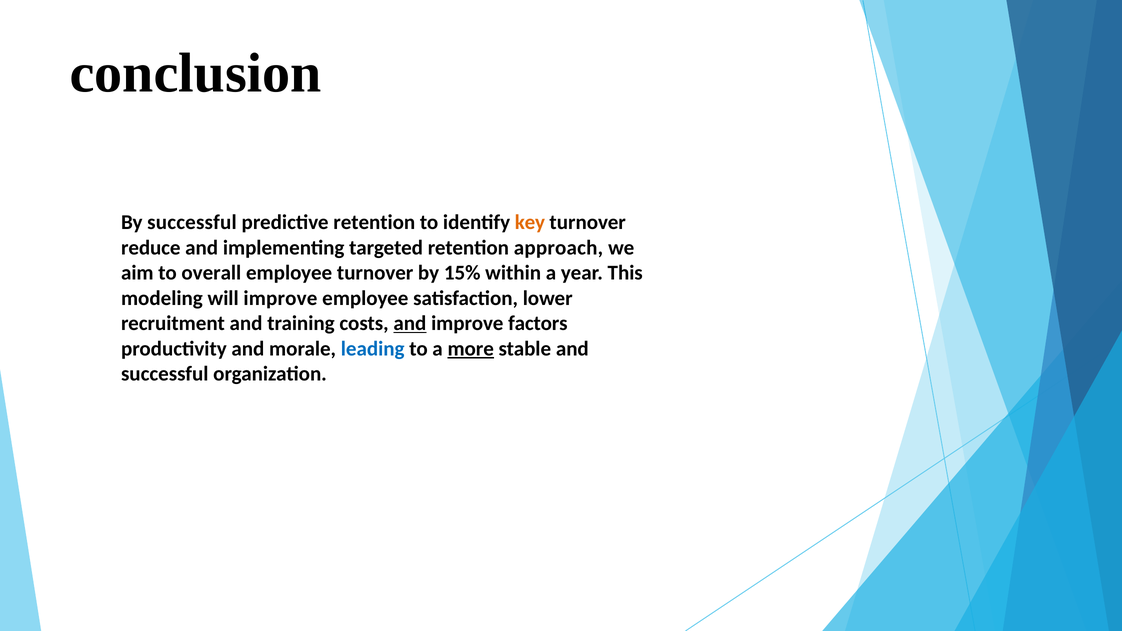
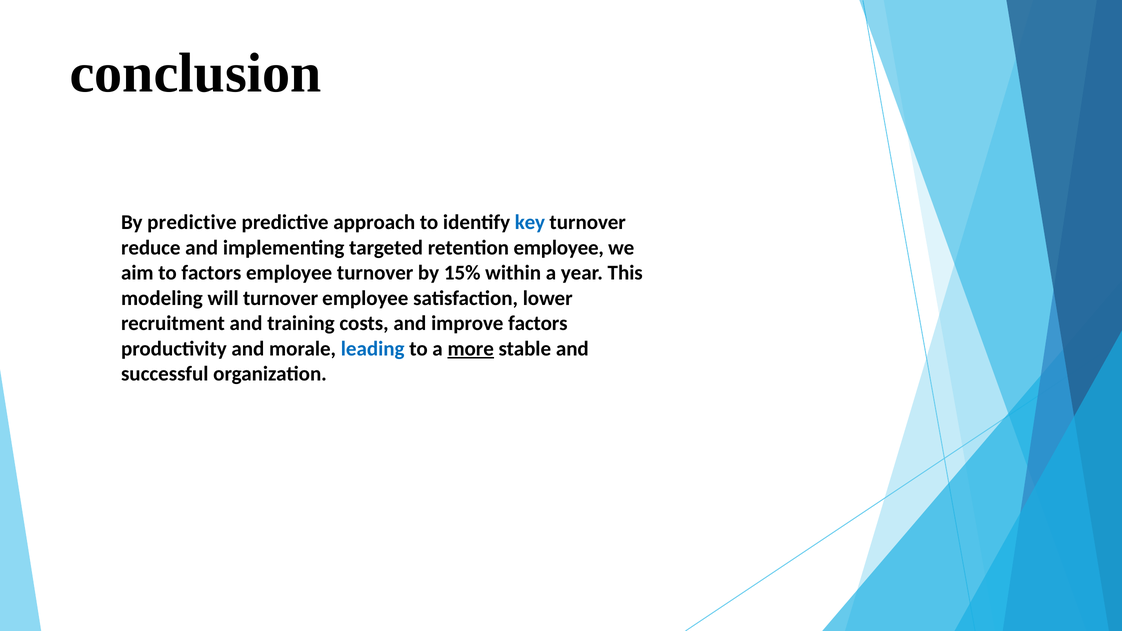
By successful: successful -> predictive (192, 222)
predictive retention: retention -> approach (374, 222)
key colour: orange -> blue (530, 222)
retention approach: approach -> employee (559, 248)
to overall: overall -> factors (211, 273)
will improve: improve -> turnover (281, 298)
and underline: present -> none (410, 323)
